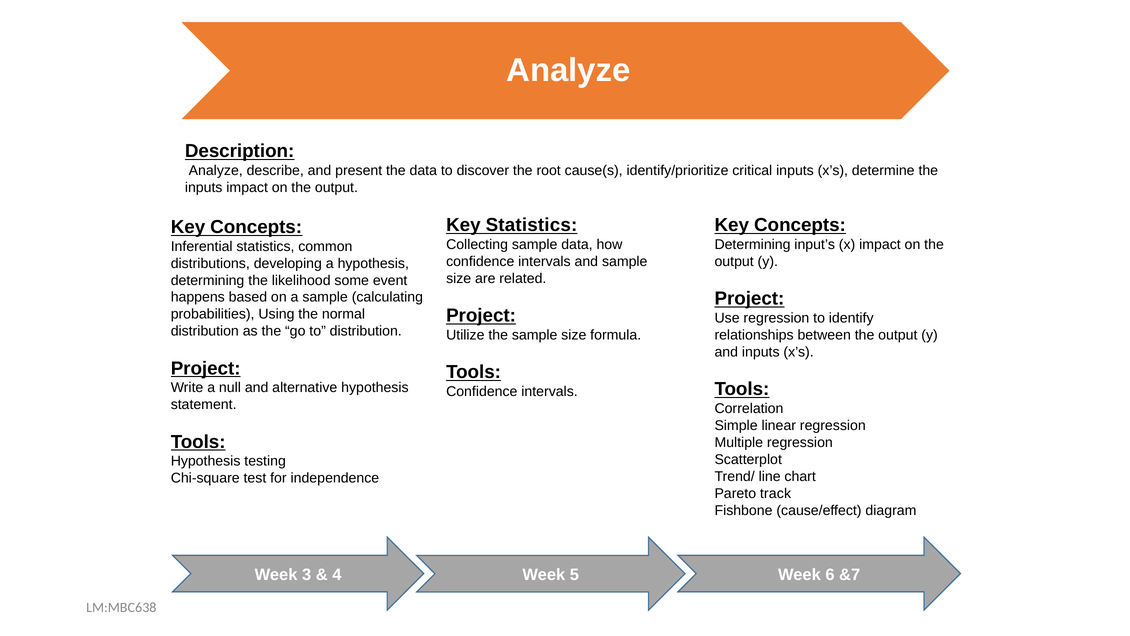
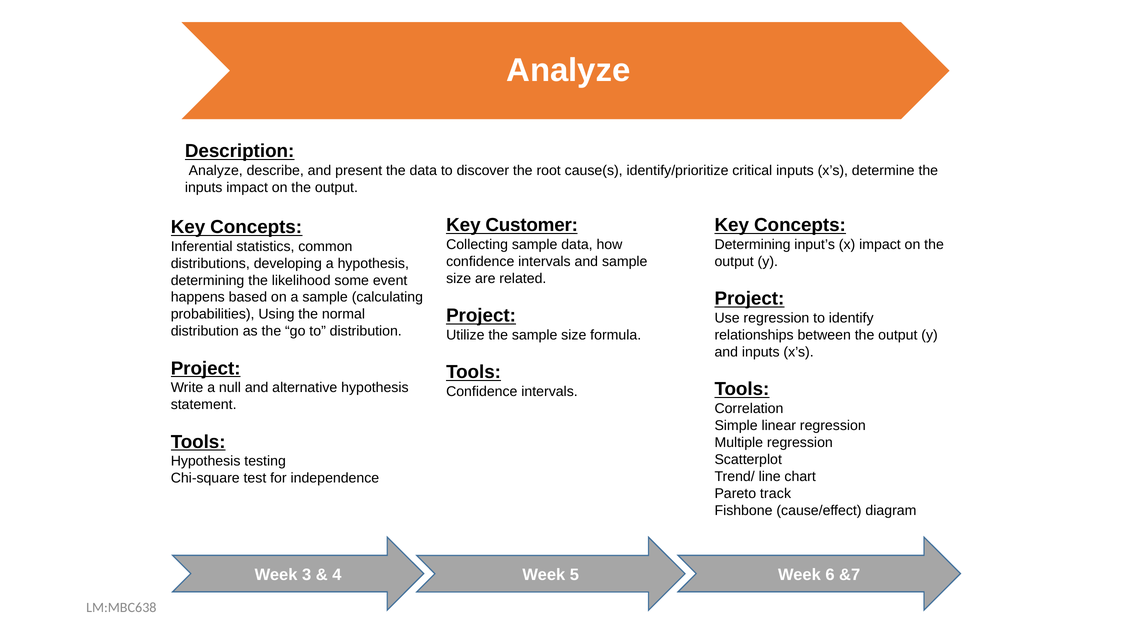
Key Statistics: Statistics -> Customer (532, 225)
